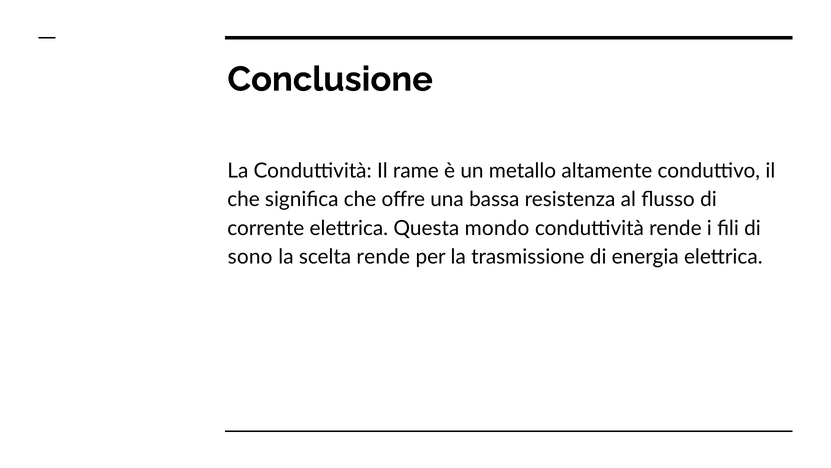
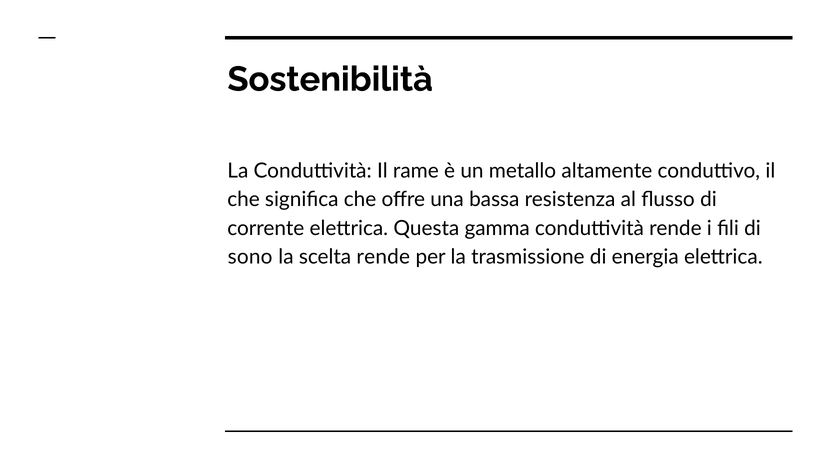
Conclusione: Conclusione -> Sostenibilità (330, 79)
mondo: mondo -> gamma (497, 228)
